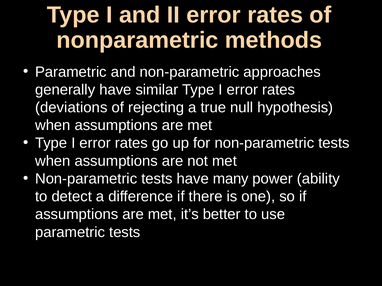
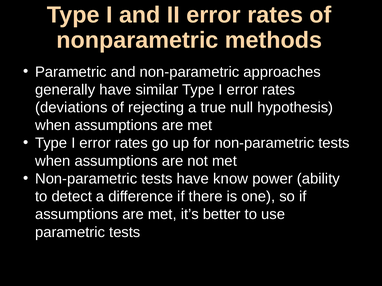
many: many -> know (231, 179)
